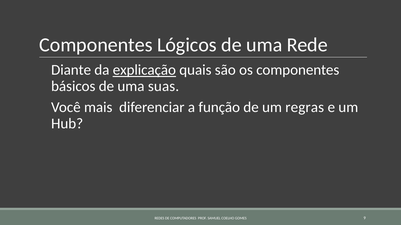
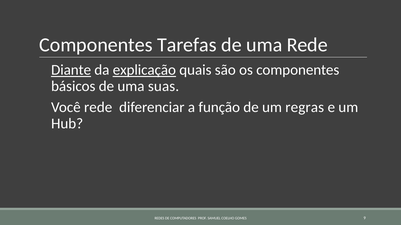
Lógicos: Lógicos -> Tarefas (187, 45)
Diante underline: none -> present (71, 70)
Você mais: mais -> rede (98, 108)
